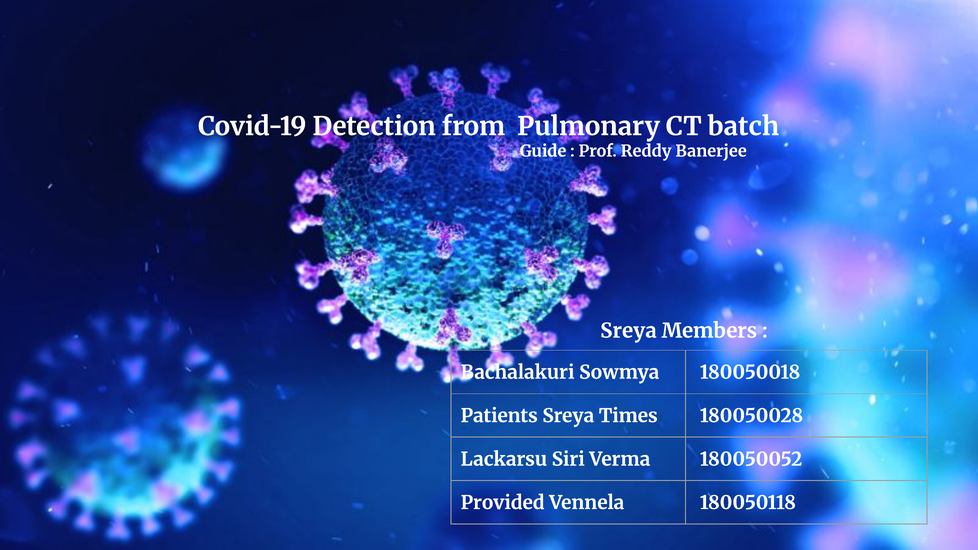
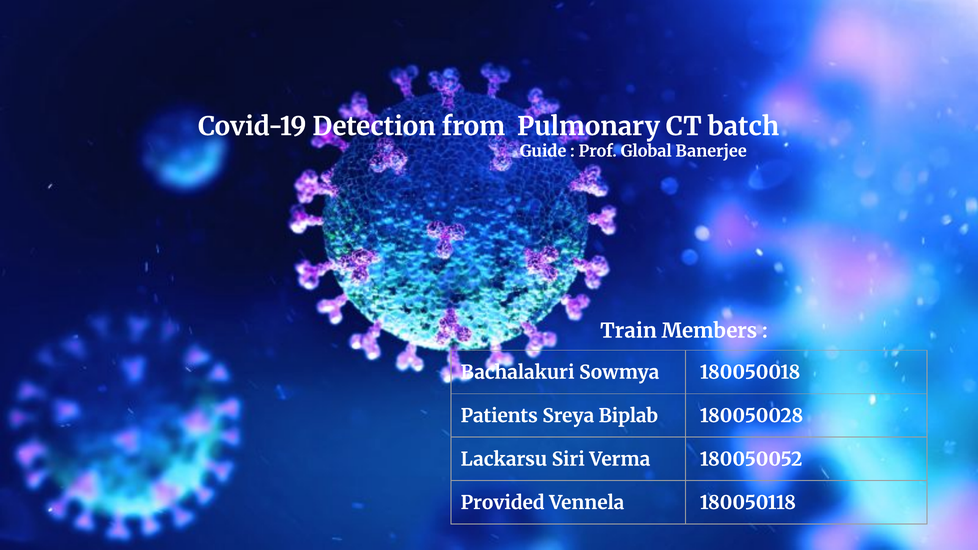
Reddy: Reddy -> Global (646, 151)
Sreya: Sreya -> Train (628, 331)
Times: Times -> Biplab (628, 416)
